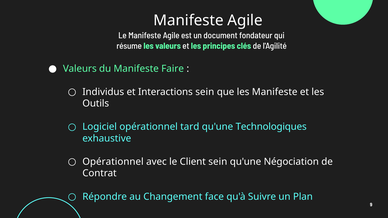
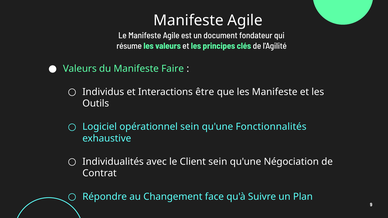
Interactions sein: sein -> être (205, 92)
opérationnel tard: tard -> sein (190, 127)
Technologiques: Technologiques -> Fonctionnalités (271, 127)
Opérationnel: Opérationnel -> Individualités (113, 162)
